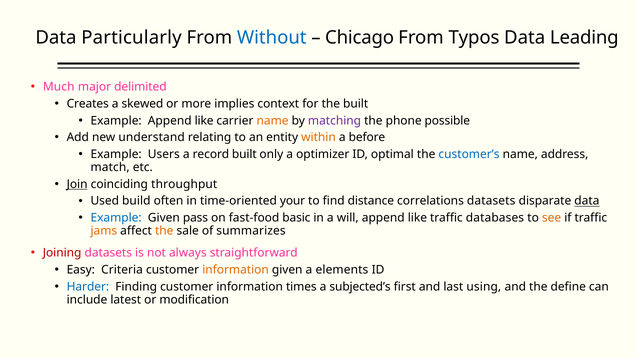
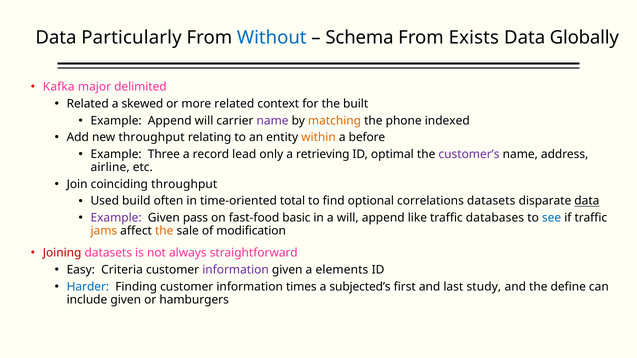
Chicago: Chicago -> Schema (360, 38)
Typos: Typos -> Exists (474, 38)
Leading: Leading -> Globally (584, 38)
Much: Much -> Kafka (59, 87)
Creates: Creates -> Related (88, 104)
more implies: implies -> related (234, 104)
Example Append like: like -> will (204, 121)
name colour: orange -> purple (273, 121)
matching colour: purple -> orange (335, 121)
possible: possible -> indexed (447, 121)
new understand: understand -> throughput (152, 138)
Users: Users -> Three (164, 155)
record built: built -> lead (244, 155)
optimizer: optimizer -> retrieving (323, 155)
customer’s colour: blue -> purple (469, 155)
match: match -> airline (110, 167)
Join underline: present -> none (77, 184)
your: your -> total (293, 201)
distance: distance -> optional (371, 201)
Example colour: blue -> purple (116, 218)
see colour: orange -> blue (552, 218)
summarizes: summarizes -> modification (251, 231)
information colour: orange -> purple (236, 270)
using: using -> study (484, 287)
include latest: latest -> given (126, 300)
modification: modification -> hamburgers (194, 300)
